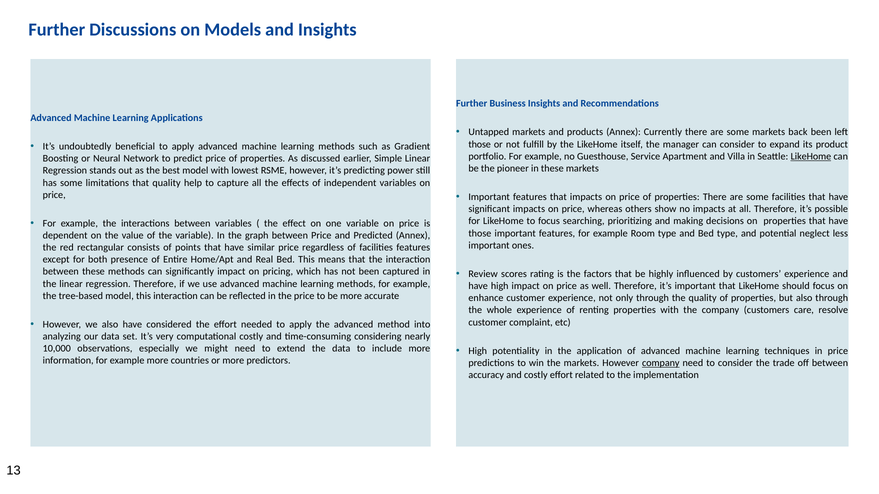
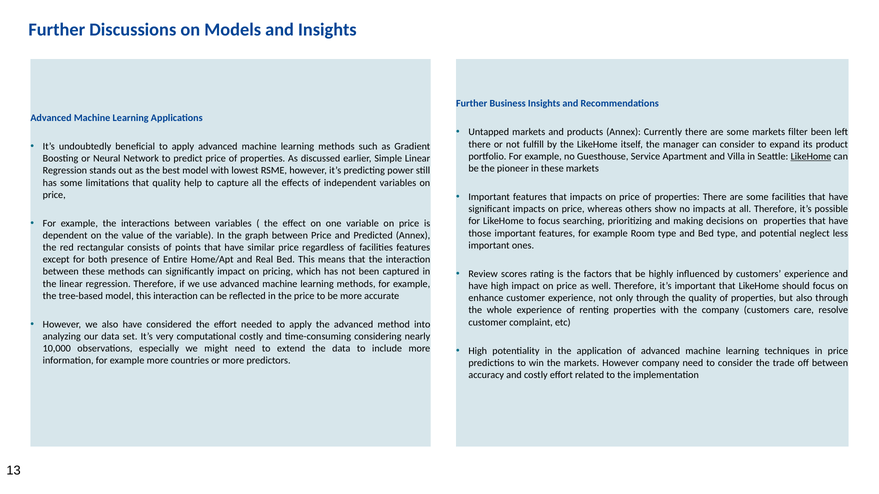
back: back -> filter (798, 132)
those: those -> there (480, 144)
company underline: present -> none (661, 363)
